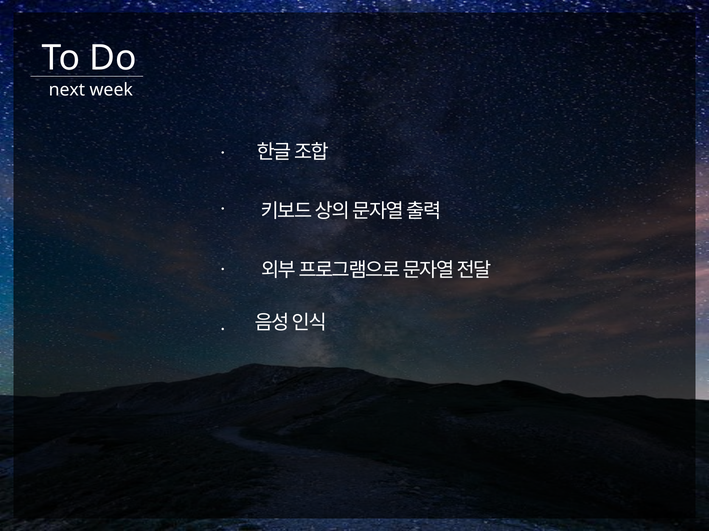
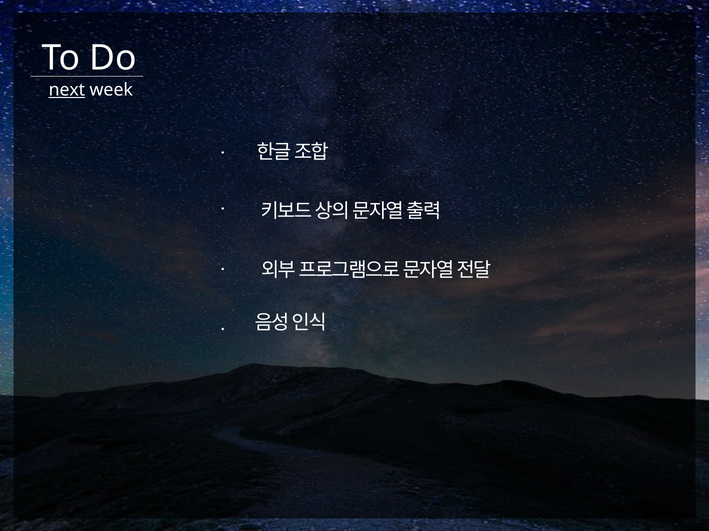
next underline: none -> present (67, 90)
